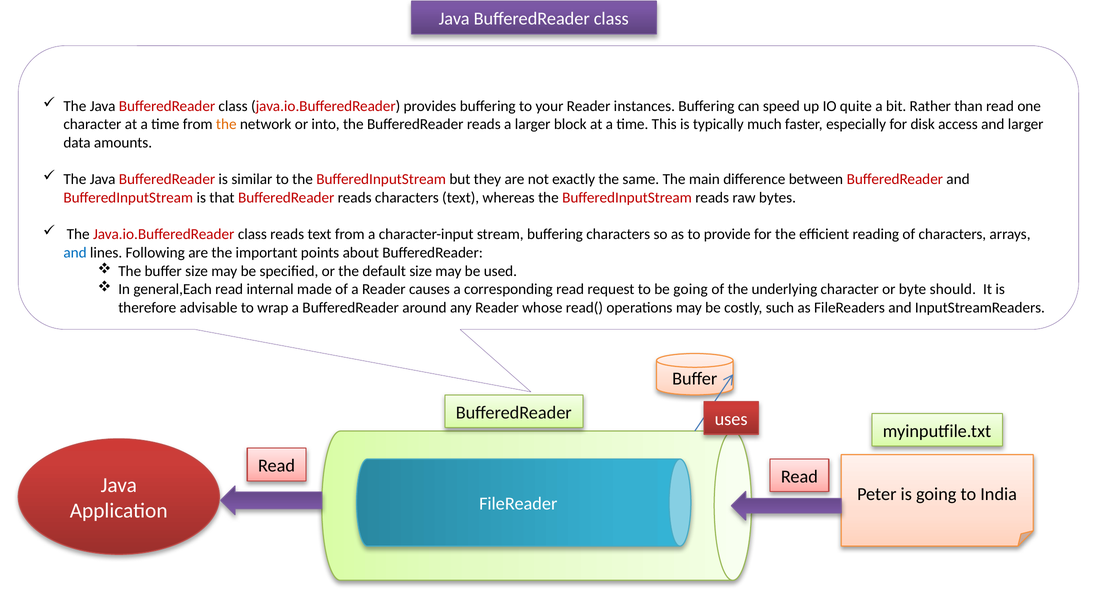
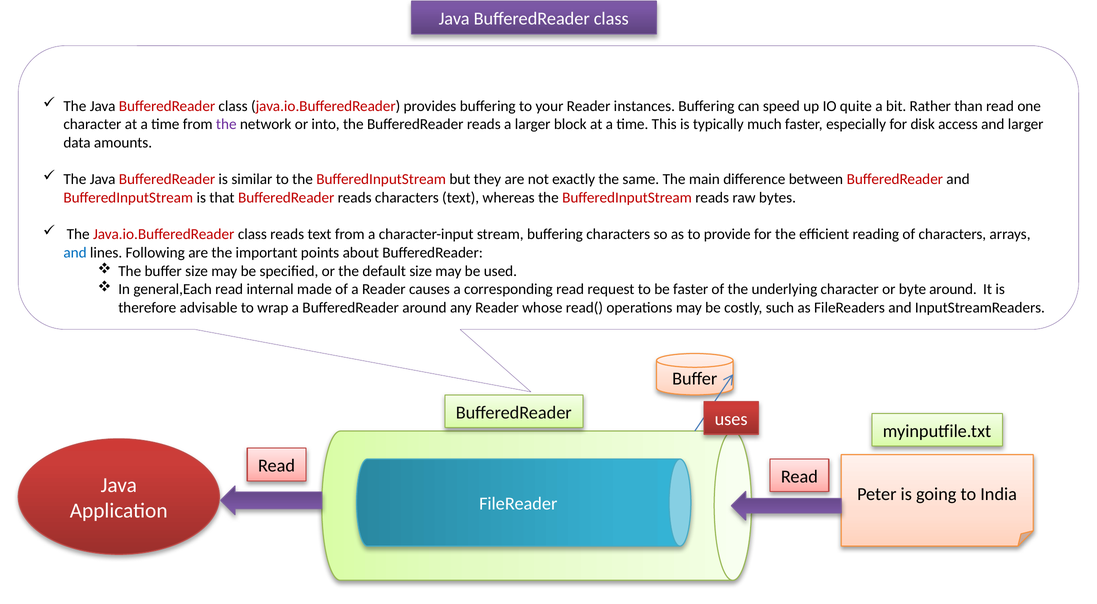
the colour: orange -> purple (226, 124)
be going: going -> faster (691, 289)
byte should: should -> around (953, 289)
